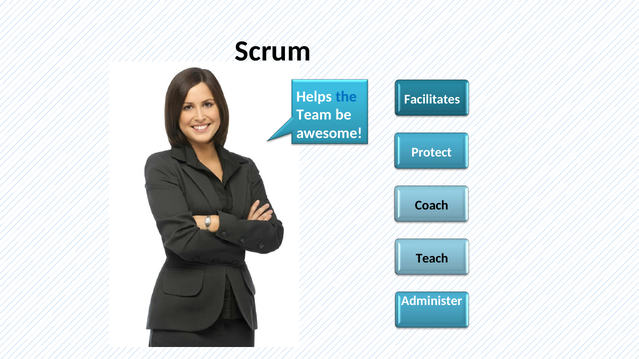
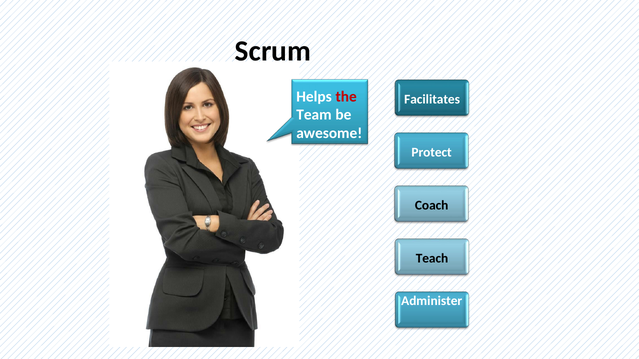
the colour: blue -> red (346, 97)
